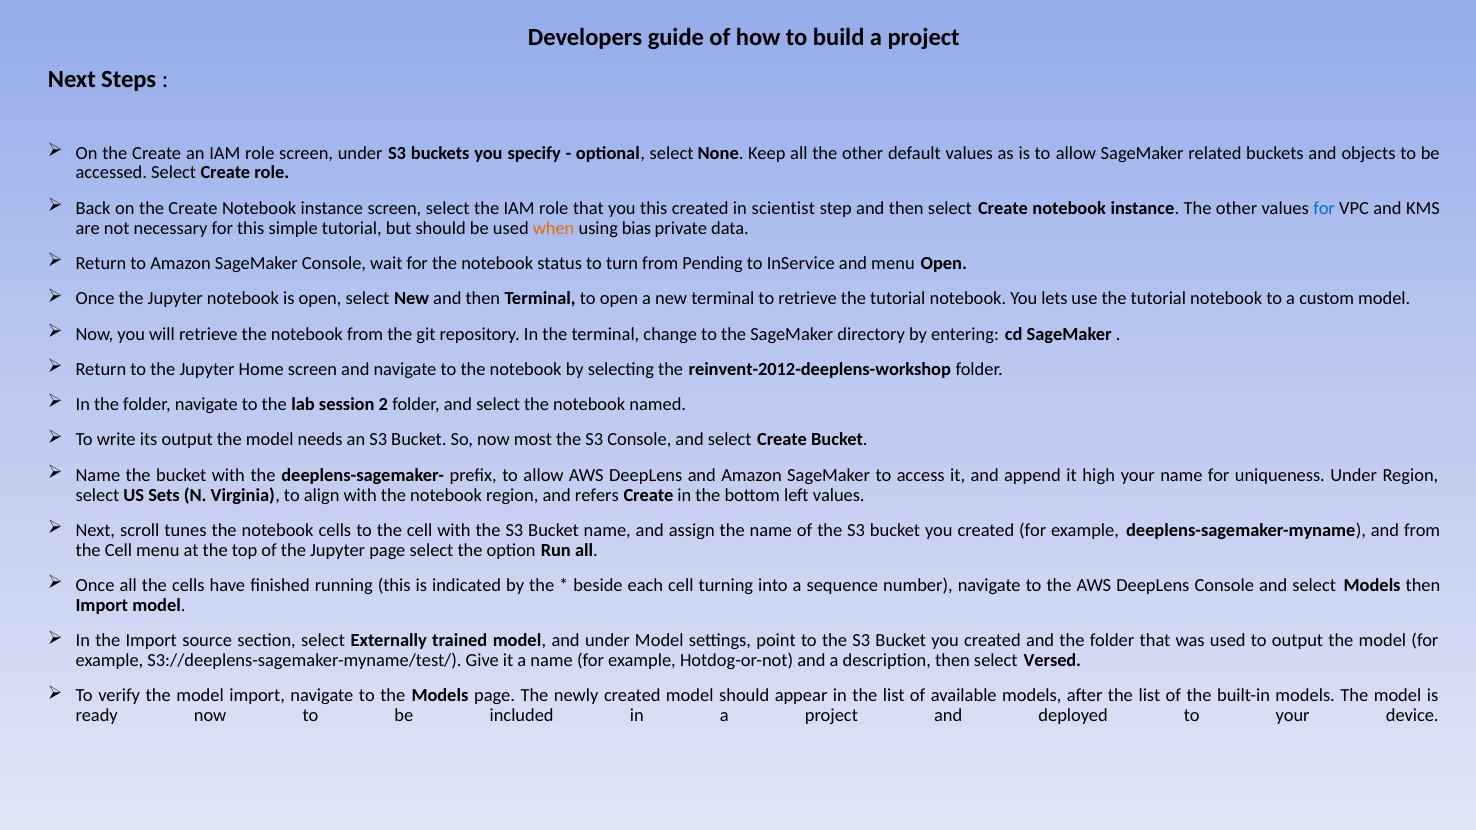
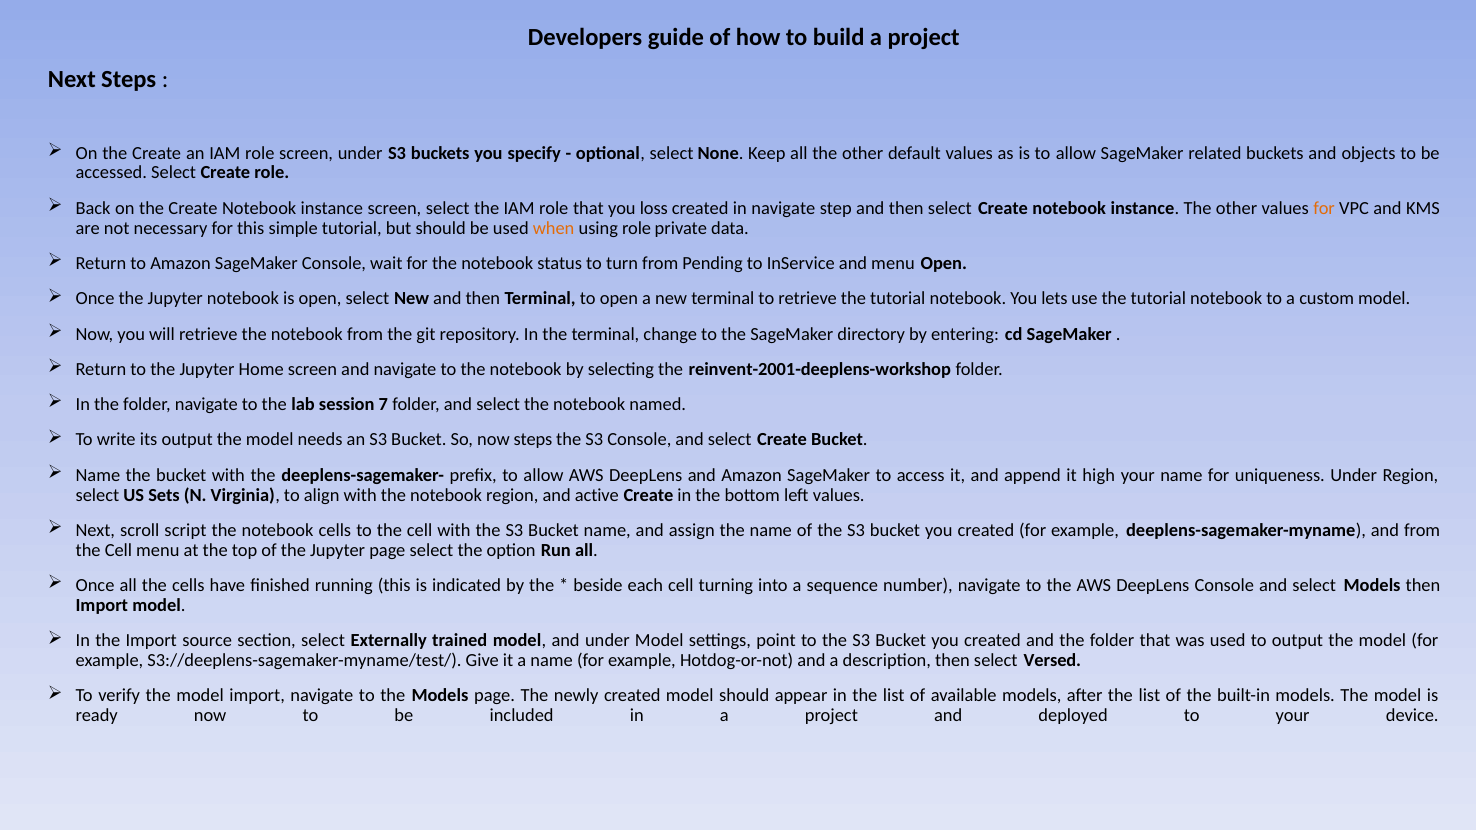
you this: this -> loss (654, 208)
in scientist: scientist -> navigate (783, 208)
for colour: blue -> orange (1324, 208)
using bias: bias -> role (636, 228)
reinvent-2012-deeplens-workshop: reinvent-2012-deeplens-workshop -> reinvent-2001-deeplens-workshop (820, 369)
2: 2 -> 7 (383, 405)
now most: most -> steps (533, 440)
refers: refers -> active (597, 495)
tunes: tunes -> script (185, 530)
